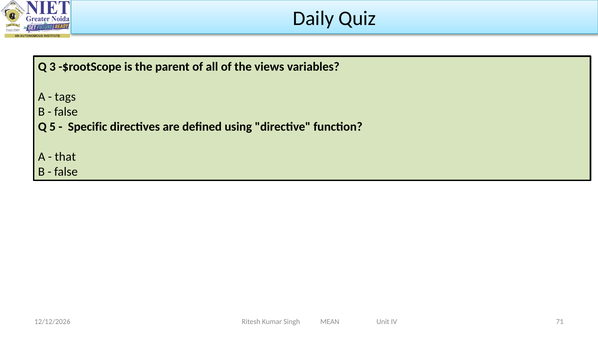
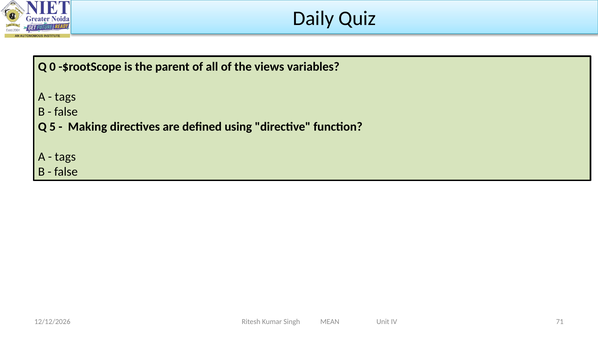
3: 3 -> 0 (53, 67)
Specific: Specific -> Making (88, 126)
that: that -> tags (65, 156)
